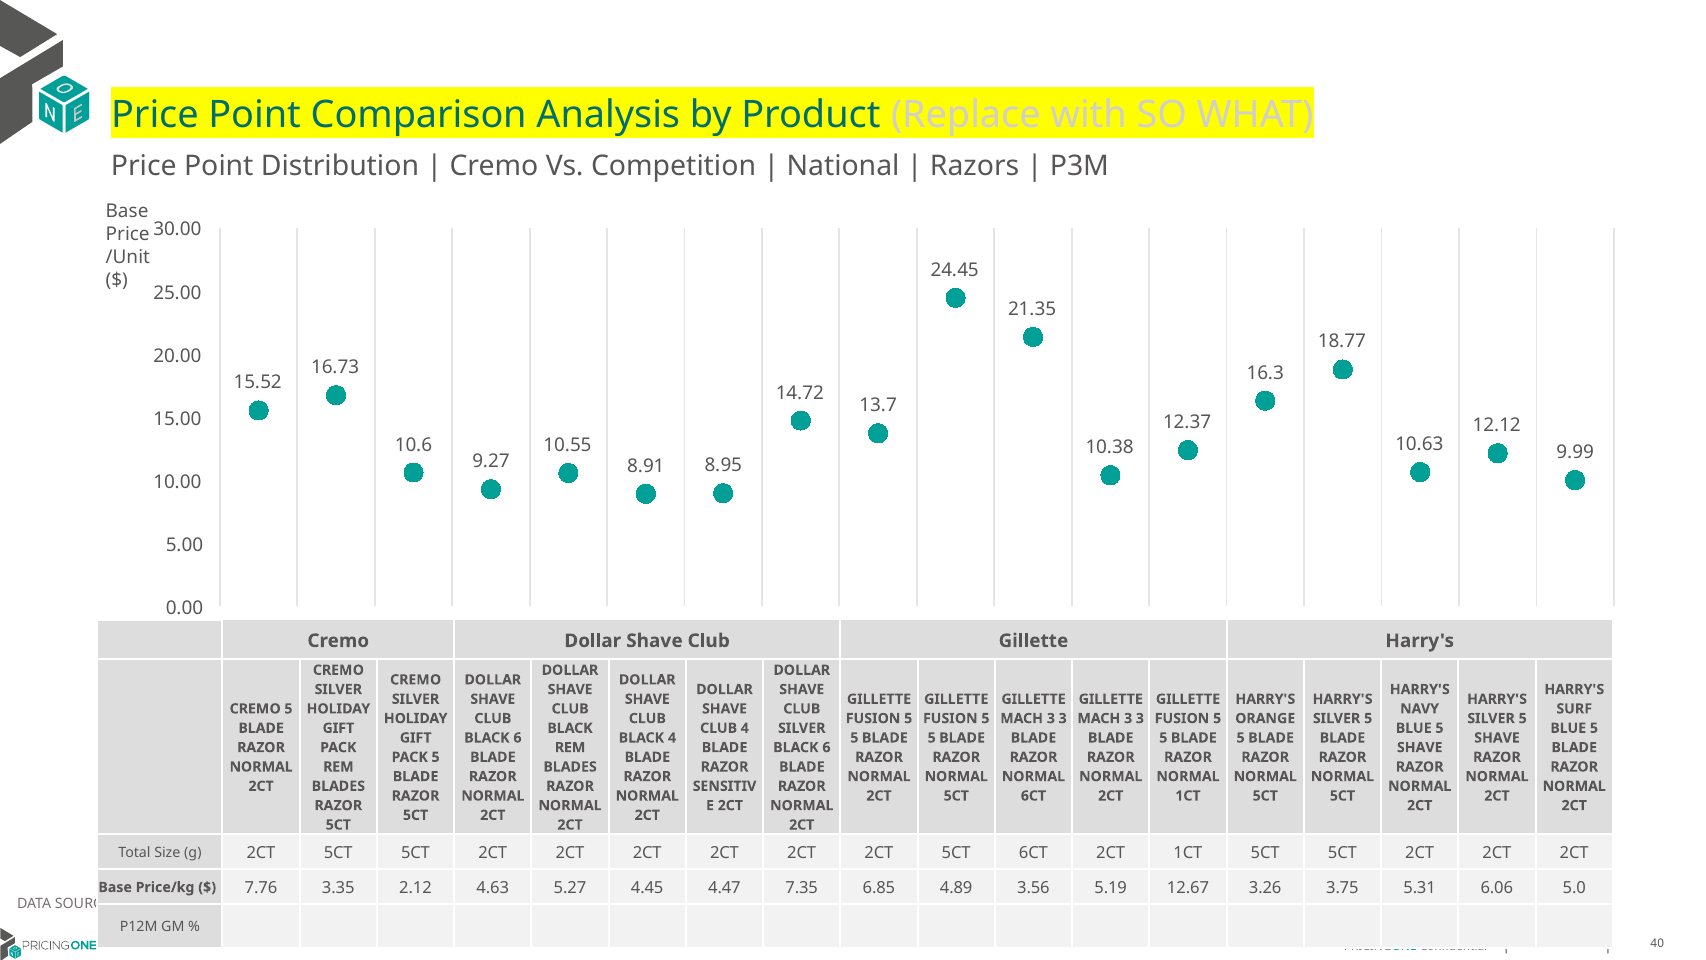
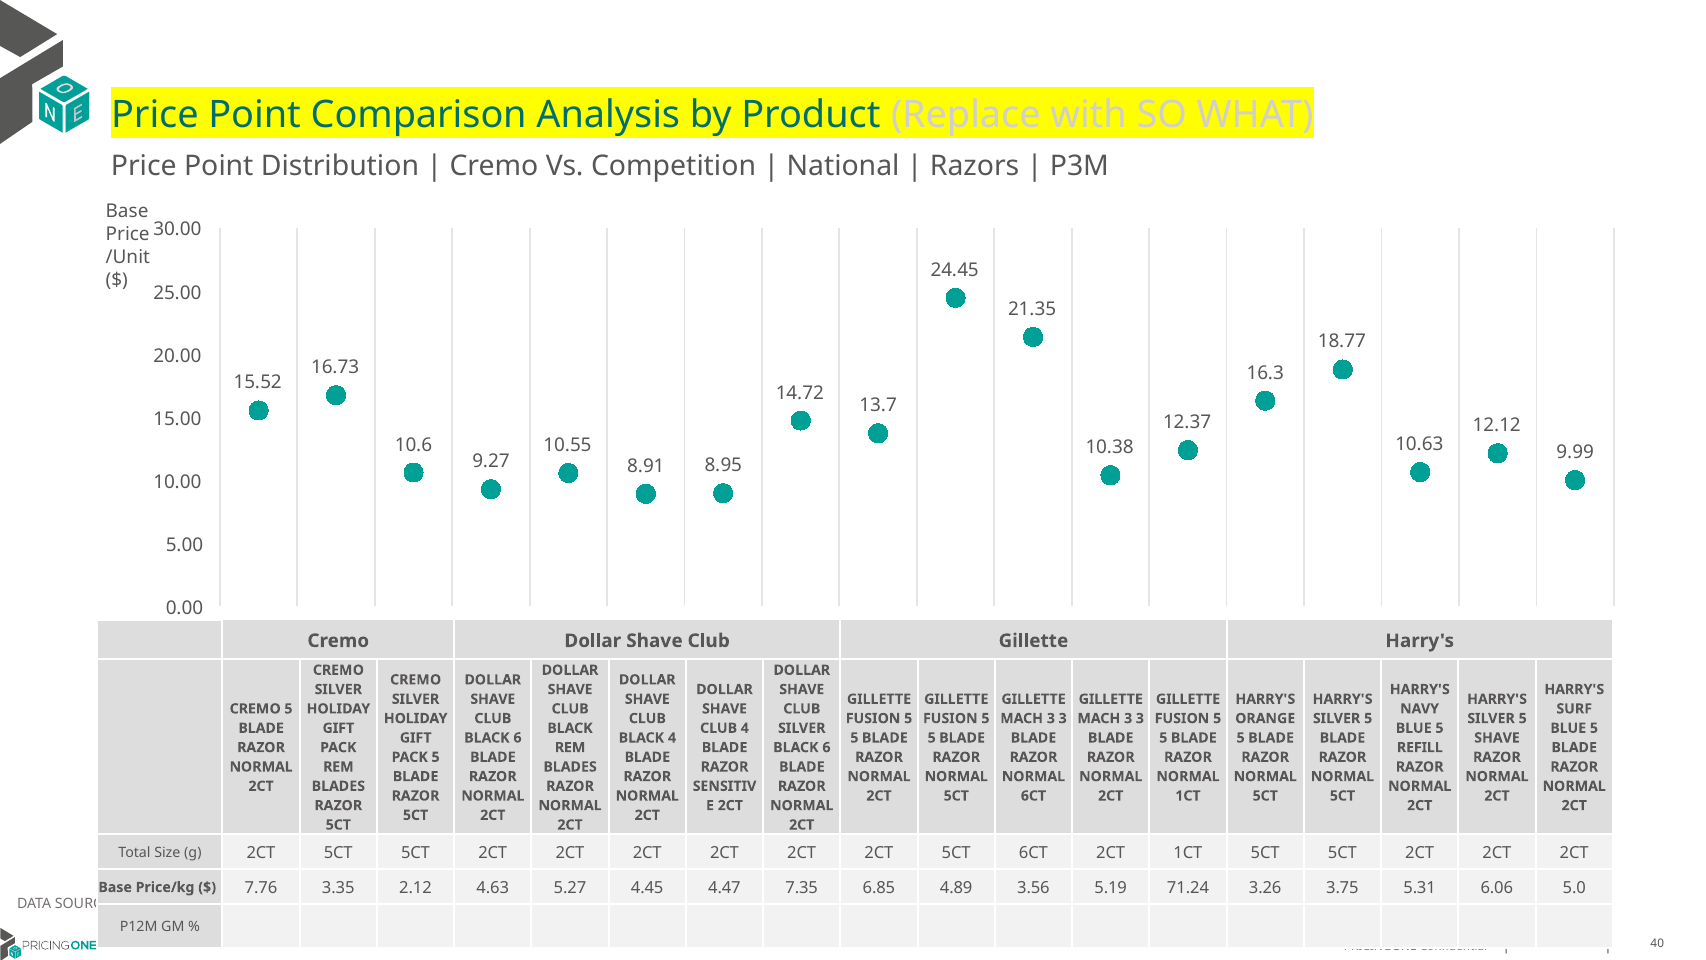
SHAVE: SHAVE -> REFILL (1420, 747)
12.67: 12.67 -> 71.24 (1188, 887)
